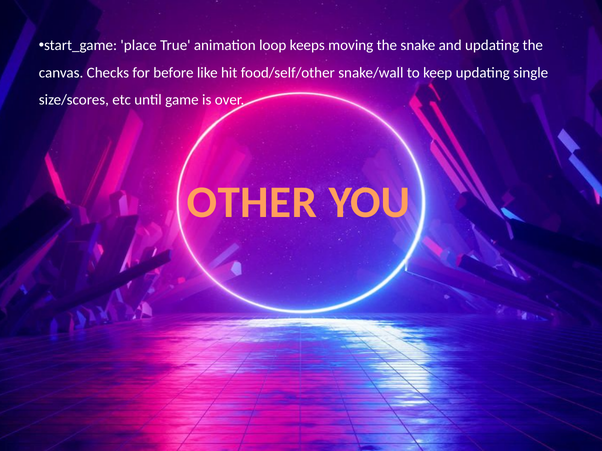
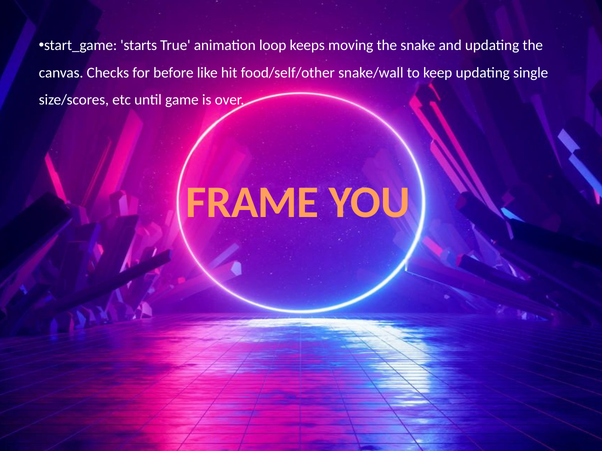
place: place -> starts (139, 46)
OTHER: OTHER -> FRAME (252, 203)
